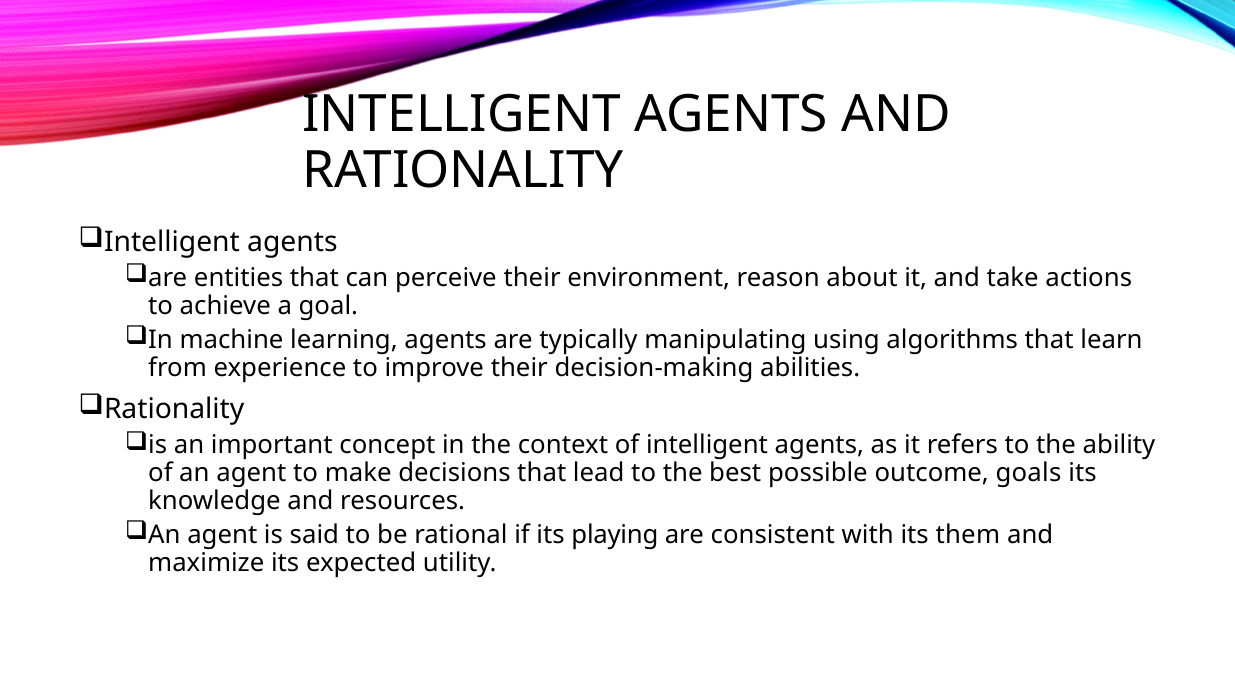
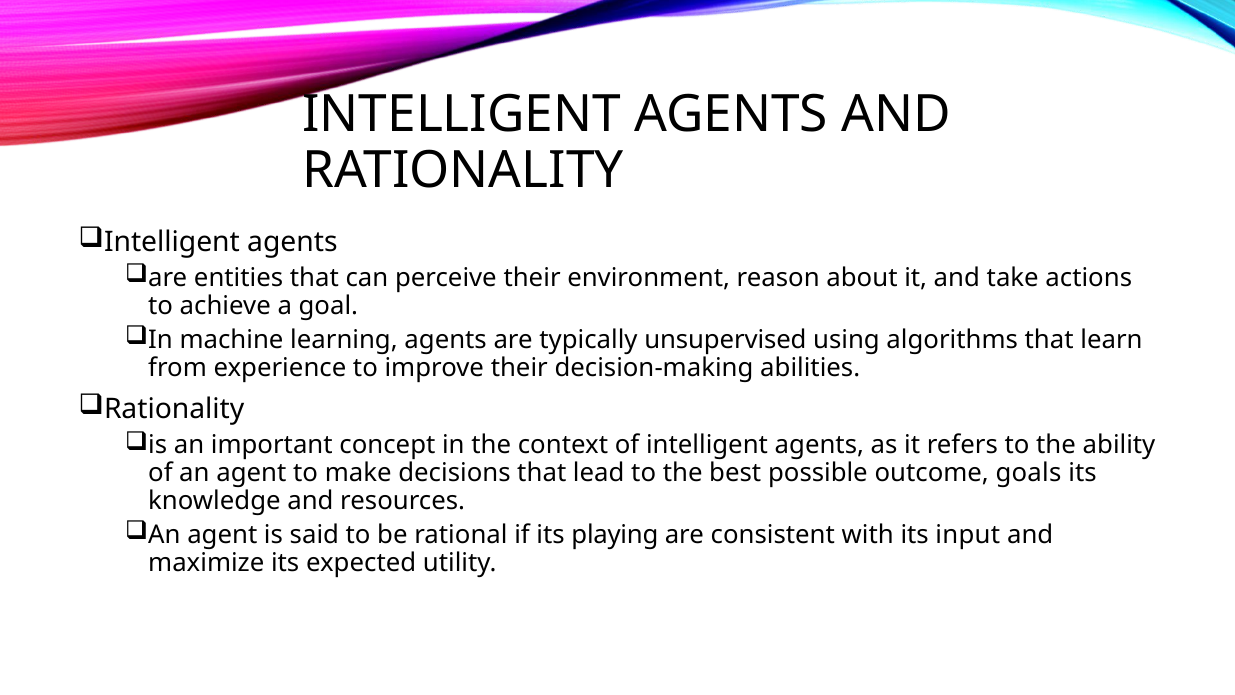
manipulating: manipulating -> unsupervised (725, 340)
them: them -> input (968, 535)
